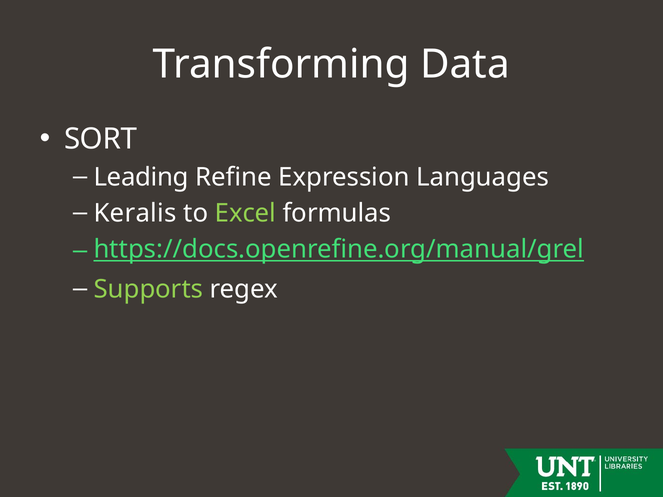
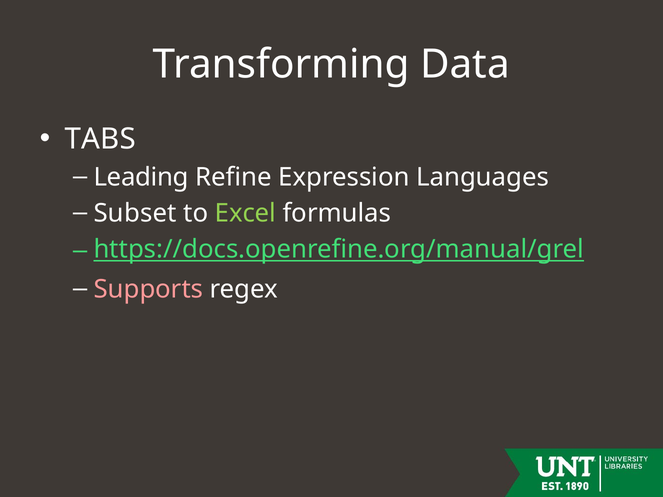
SORT: SORT -> TABS (100, 139)
Keralis: Keralis -> Subset (135, 213)
Supports colour: light green -> pink (148, 289)
